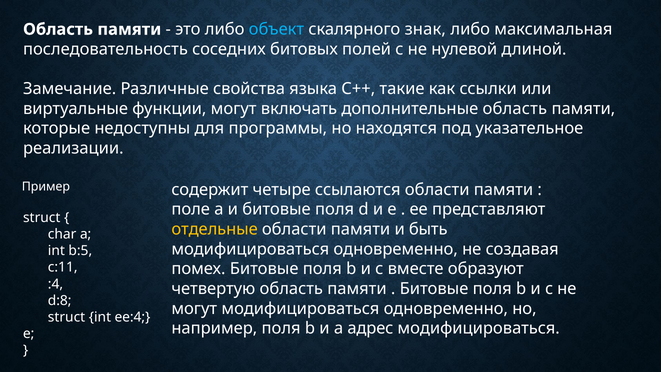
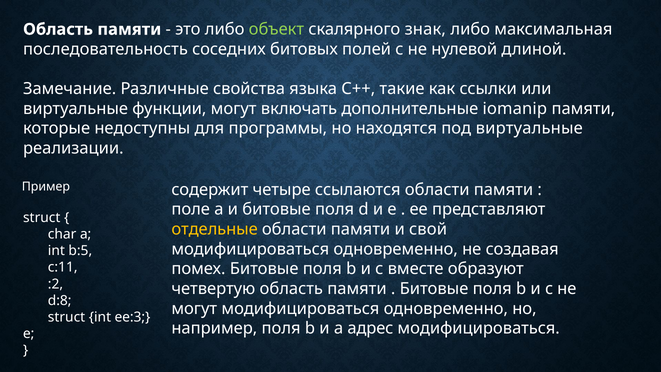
объект colour: light blue -> light green (276, 29)
дополнительные область: область -> iomanip (515, 109)
под указательное: указательное -> виртуальные (529, 128)
быть: быть -> свой (428, 229)
:4: :4 -> :2 (55, 284)
ее:4: ее:4 -> ее:3 (133, 317)
